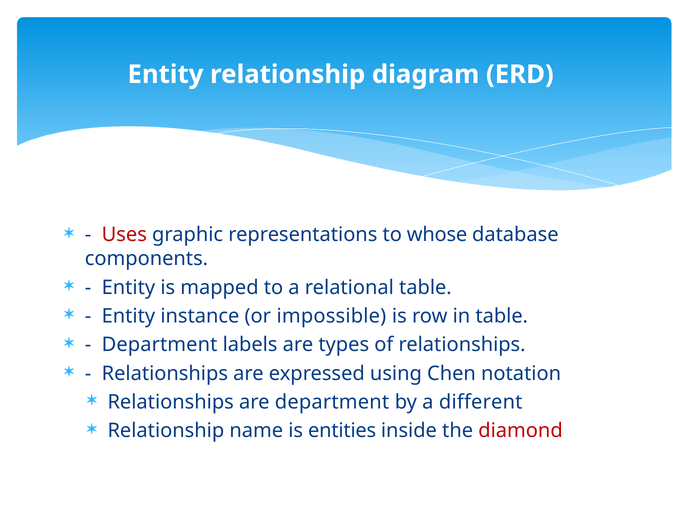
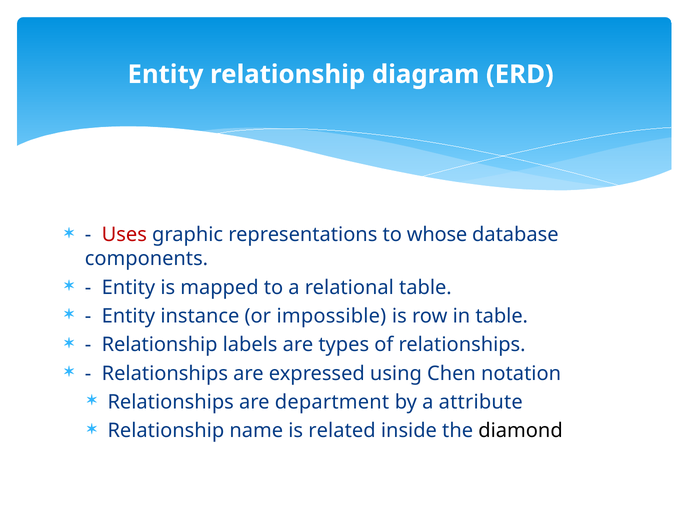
Department: Department -> Relationship (160, 345)
different: different -> attribute (481, 402)
entities: entities -> related (342, 431)
diamond colour: red -> black (521, 431)
